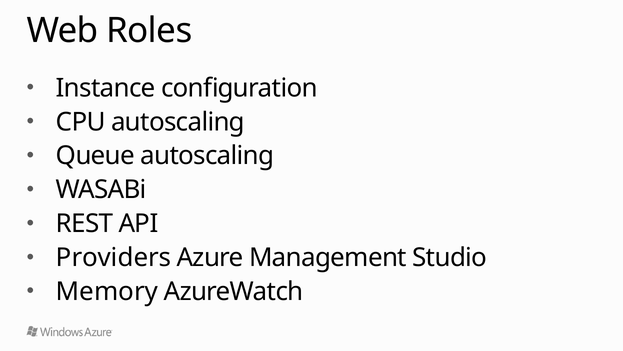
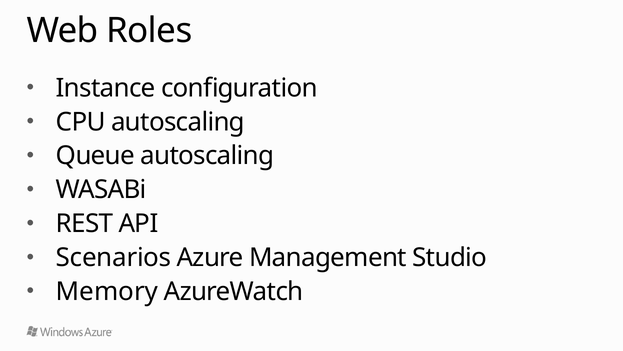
Providers: Providers -> Scenarios (114, 257)
